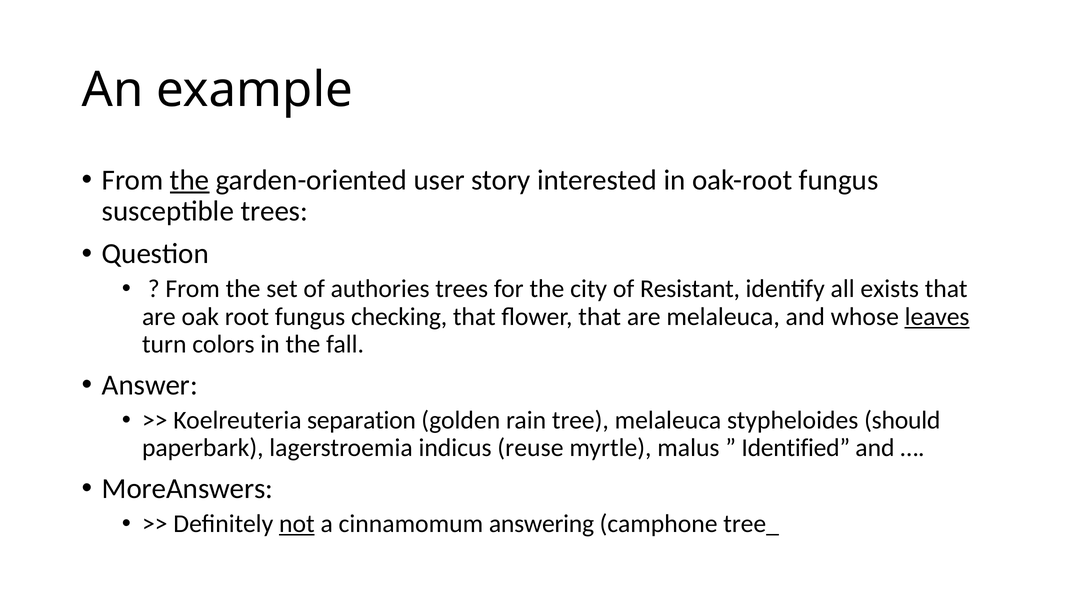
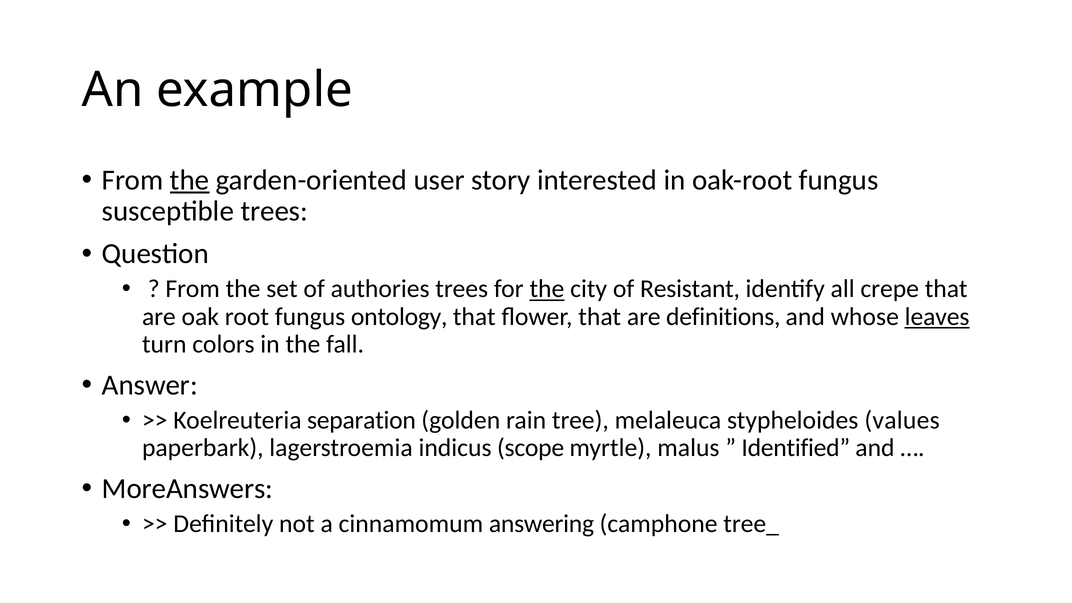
the underline: none -> present (547, 289)
exists: exists -> crepe (890, 289)
checking: checking -> ontology (399, 317)
are melaleuca: melaleuca -> definitions (723, 317)
should: should -> values (902, 420)
reuse: reuse -> scope (531, 448)
not underline: present -> none (297, 524)
